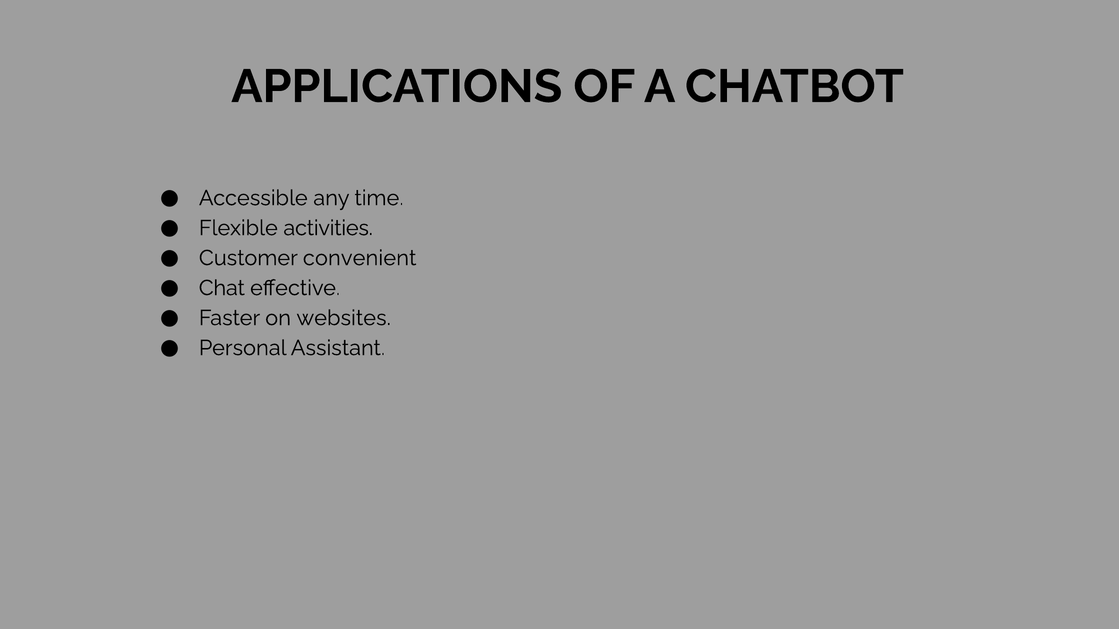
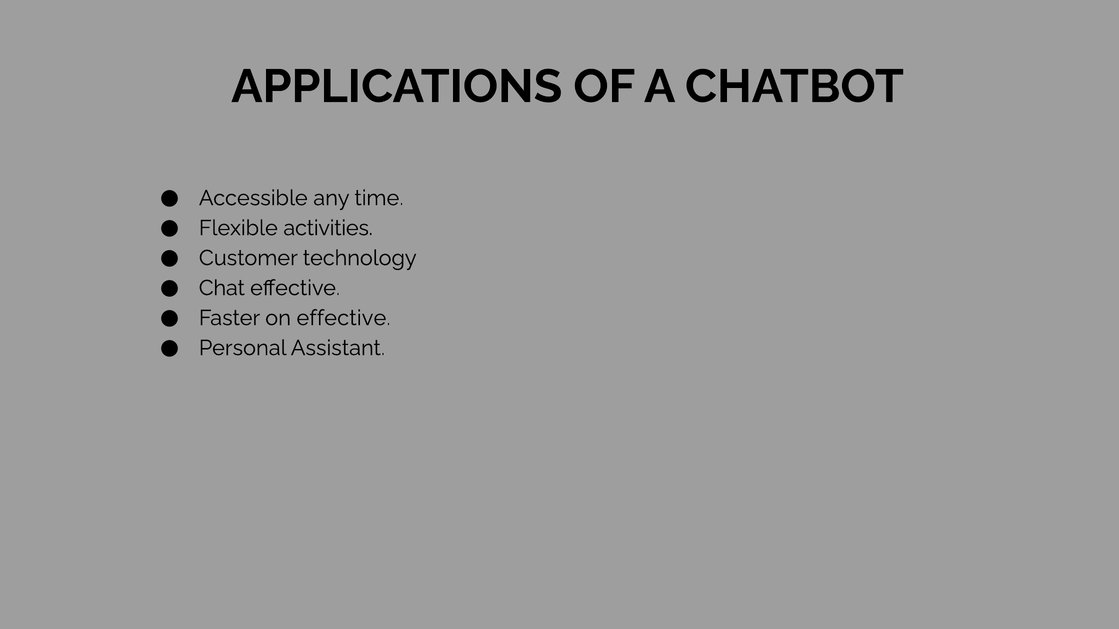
convenient: convenient -> technology (360, 258)
on websites: websites -> effective (344, 318)
